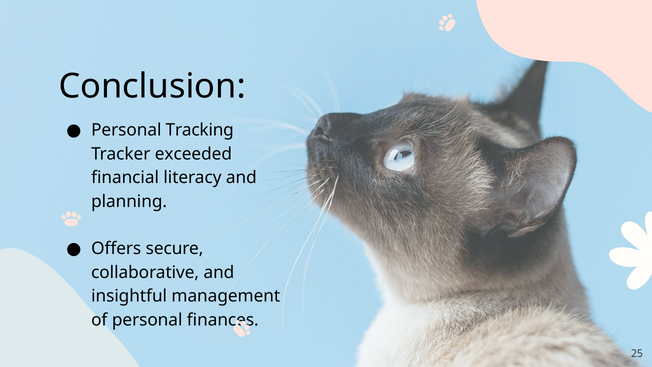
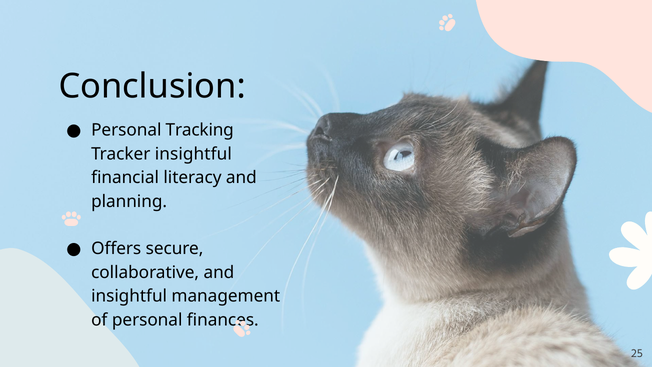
Tracker exceeded: exceeded -> insightful (193, 154)
